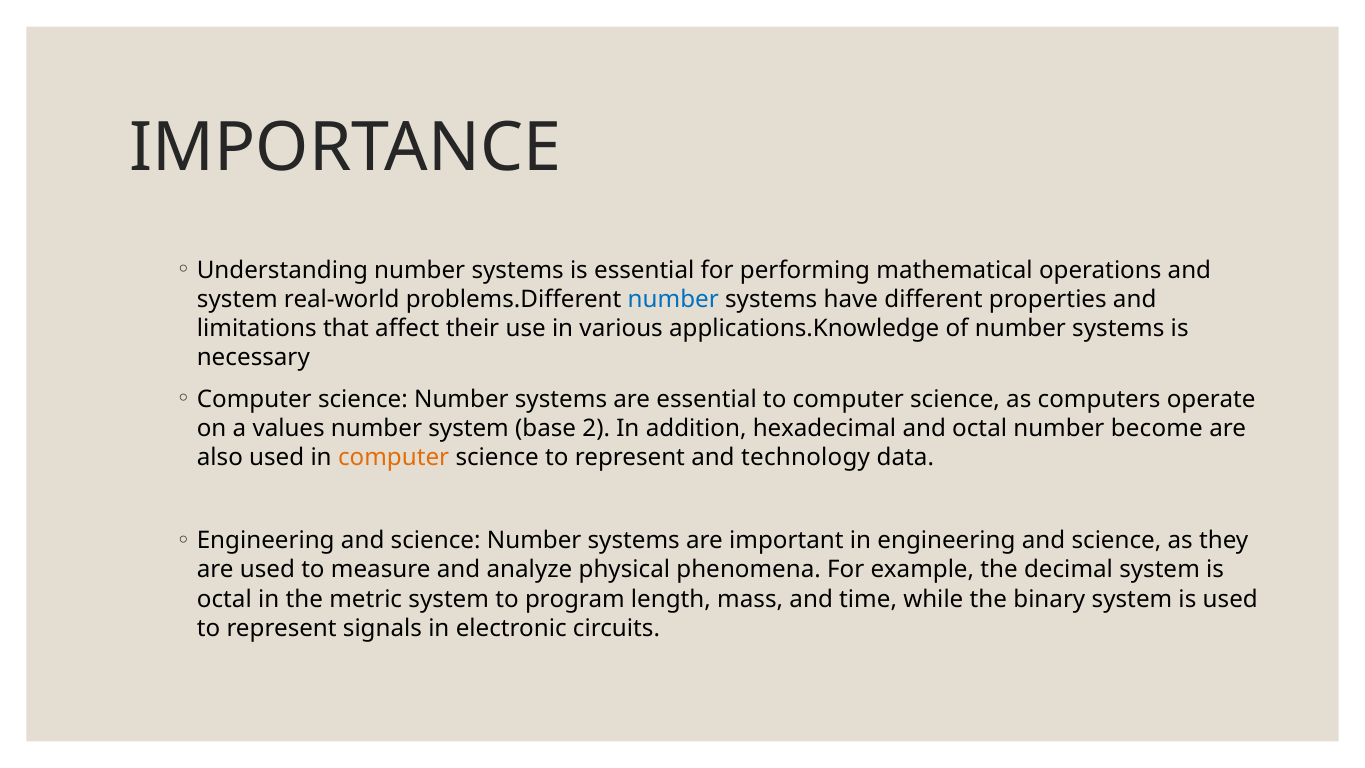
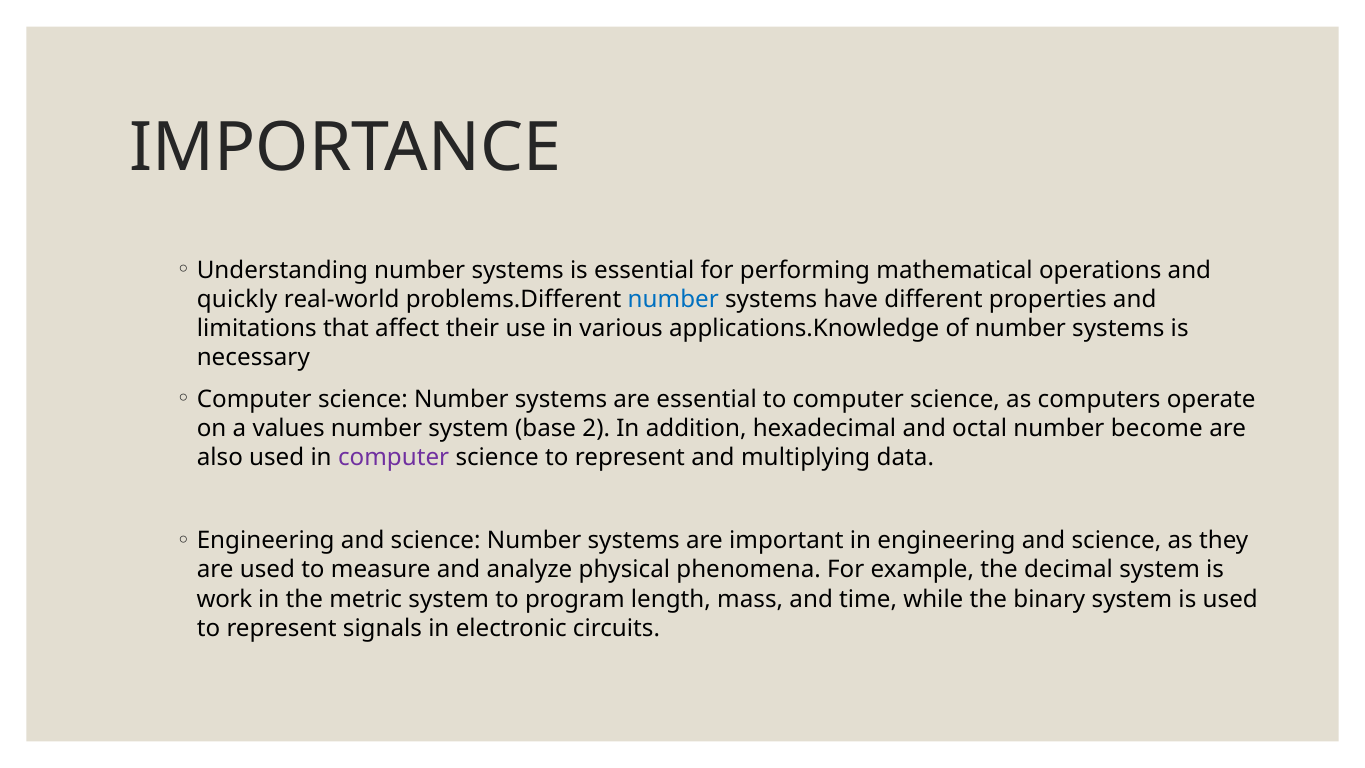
system: system -> quickly (237, 299)
computer colour: orange -> purple (394, 457)
technology: technology -> multiplying (806, 457)
octal: octal -> work (224, 599)
